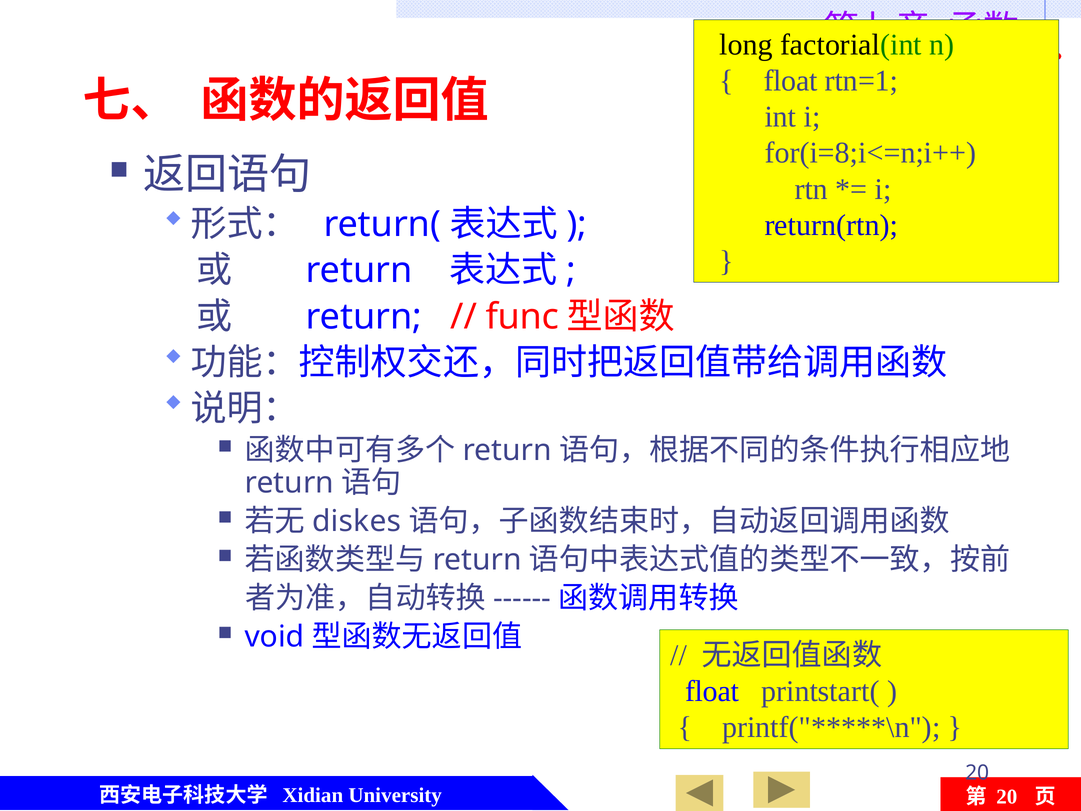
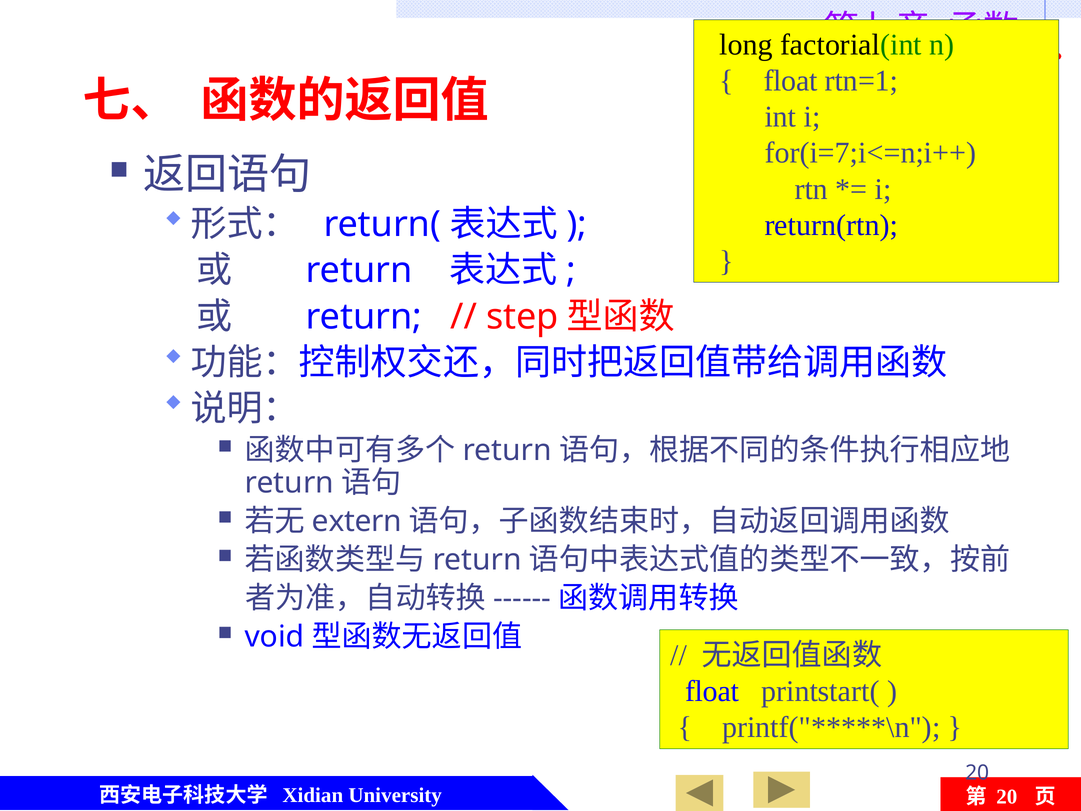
for(i=8;i<=n;i++: for(i=8;i<=n;i++ -> for(i=7;i<=n;i++ (870, 153)
func: func -> step (522, 317)
diskes: diskes -> extern (357, 521)
